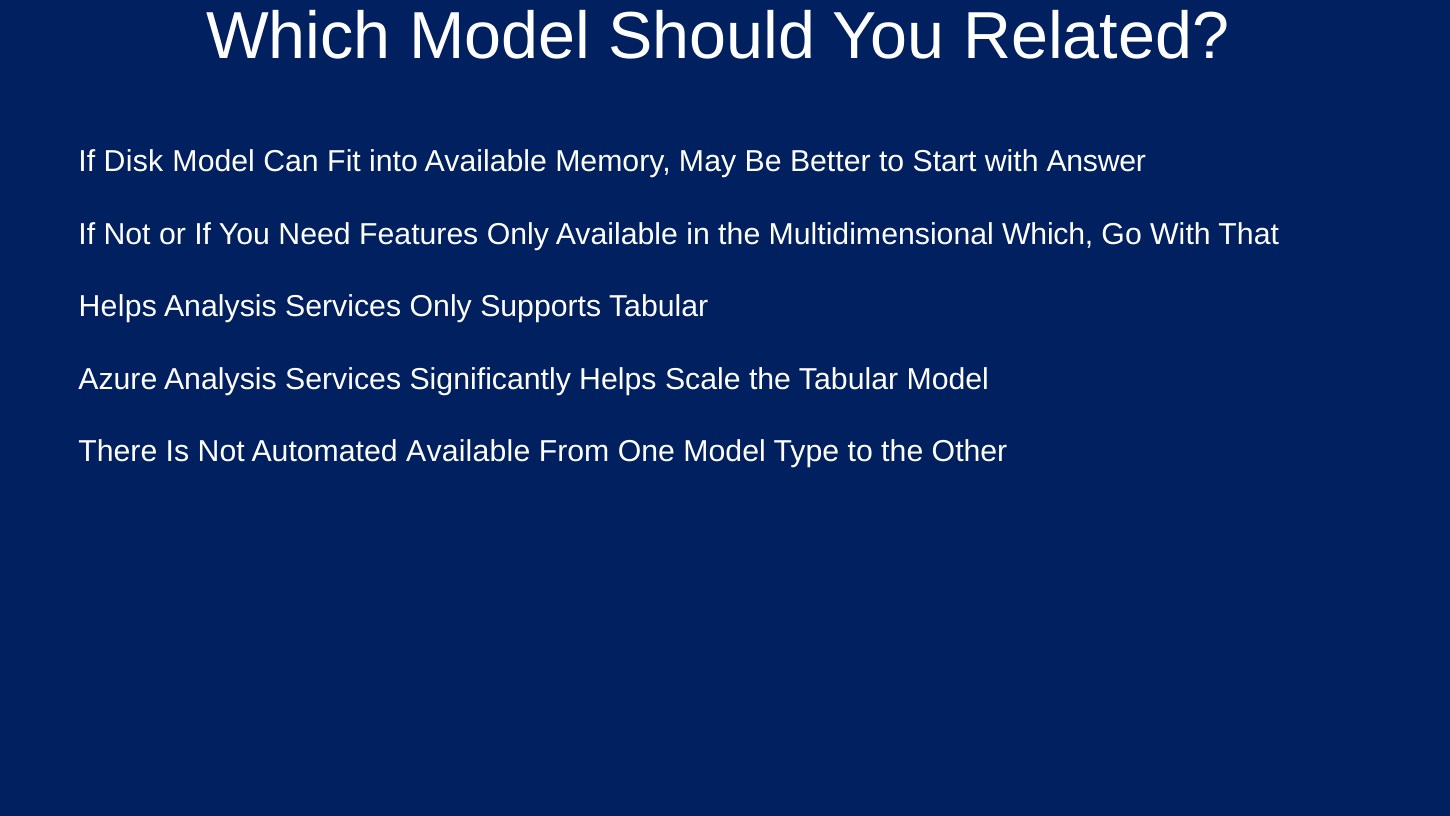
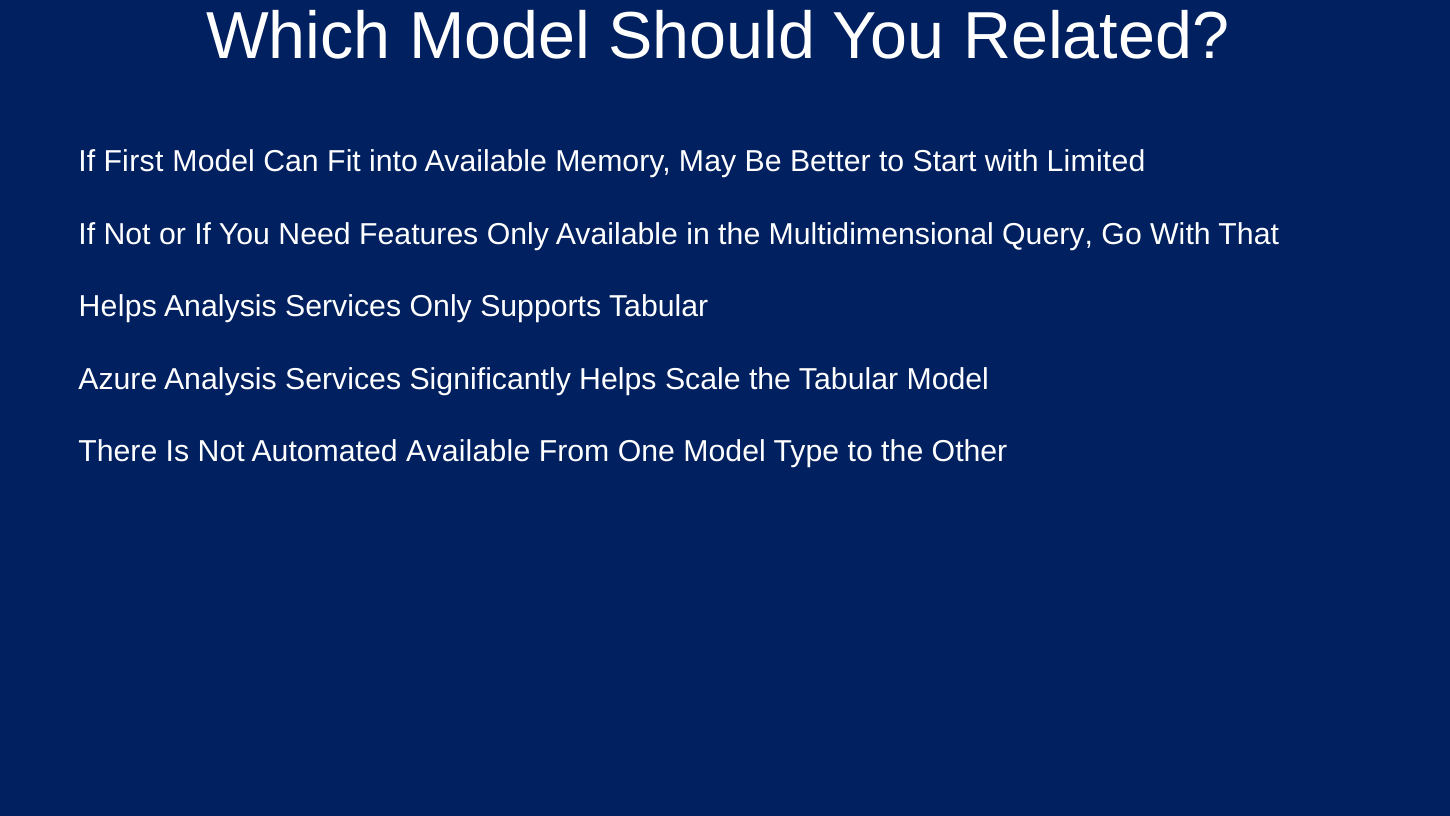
Disk: Disk -> First (133, 161)
Answer: Answer -> Limited (1096, 161)
Multidimensional Which: Which -> Query (1048, 234)
